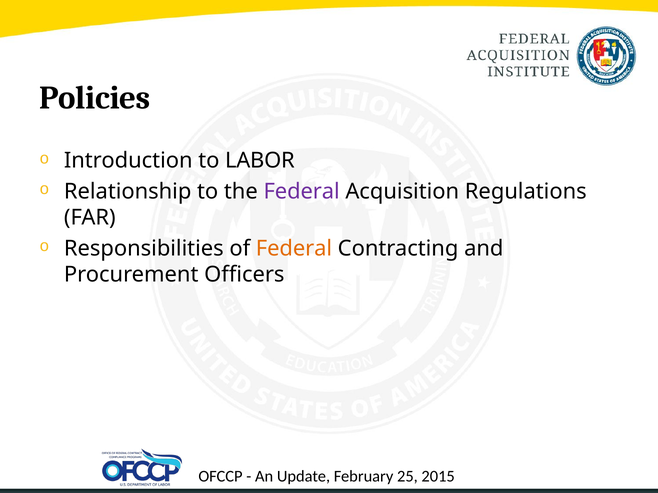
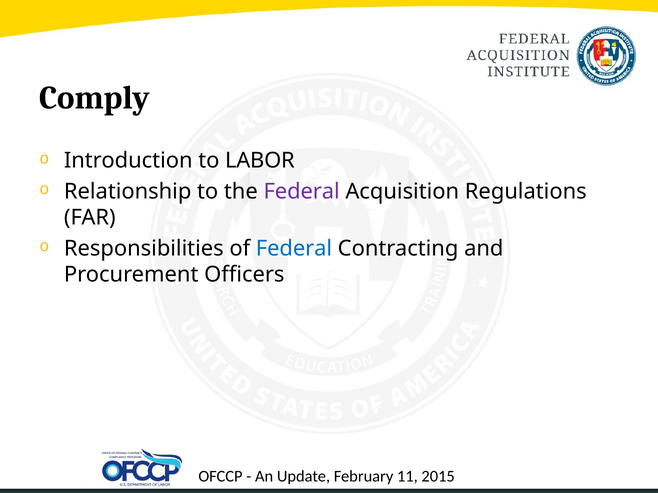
Policies: Policies -> Comply (95, 98)
Federal colour: orange -> blue (294, 249)
25: 25 -> 11 (407, 477)
